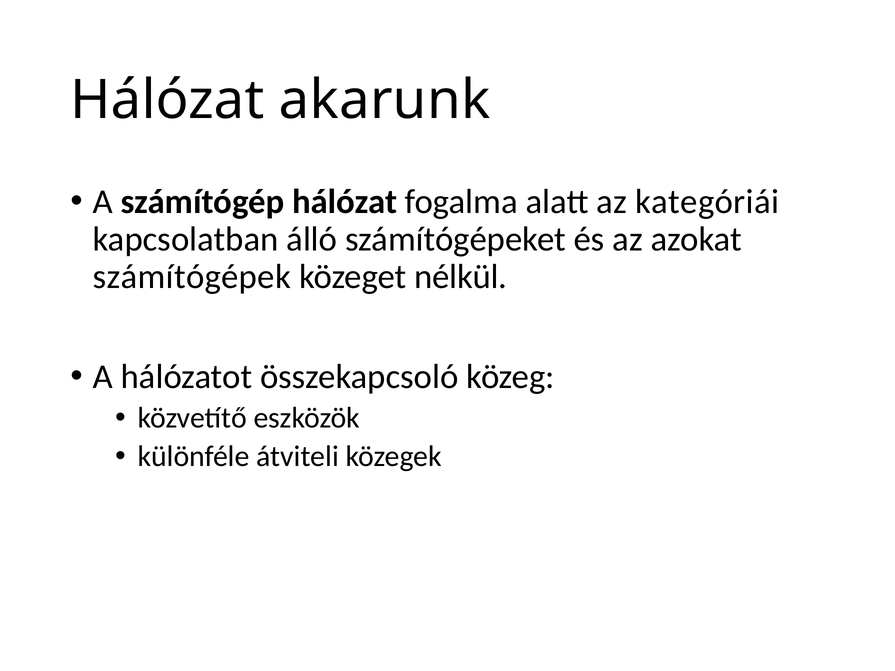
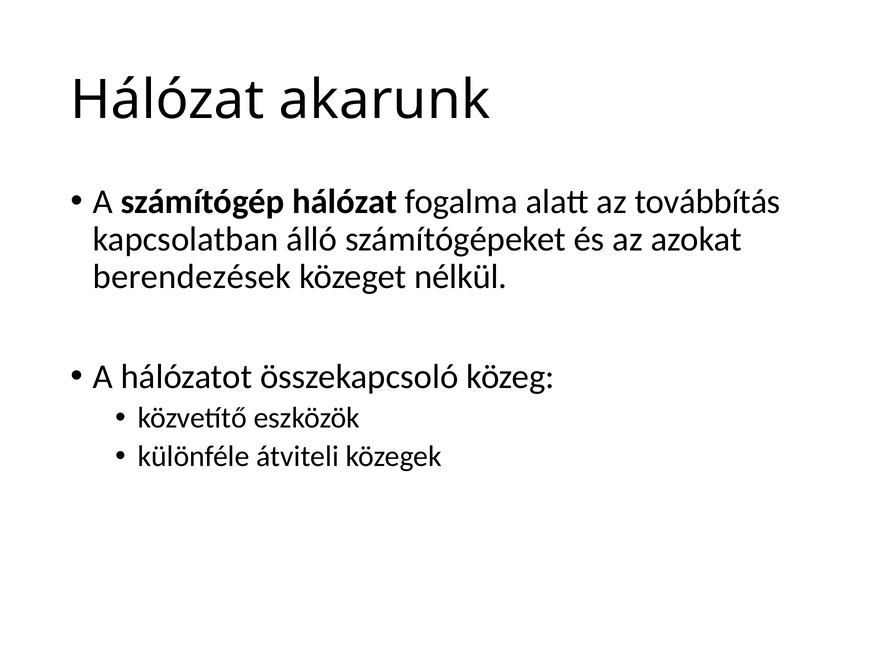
kategóriái: kategóriái -> továbbítás (708, 202)
számítógépek: számítógépek -> berendezések (192, 277)
